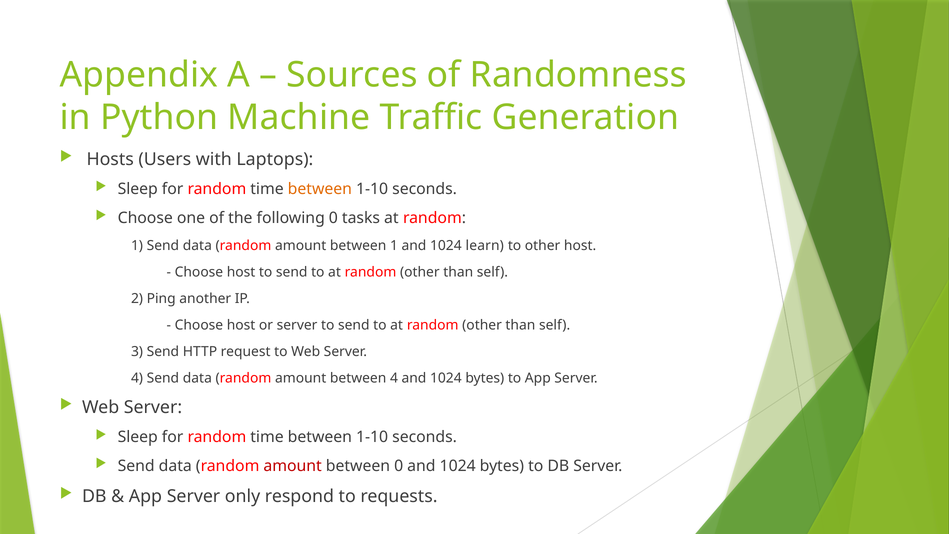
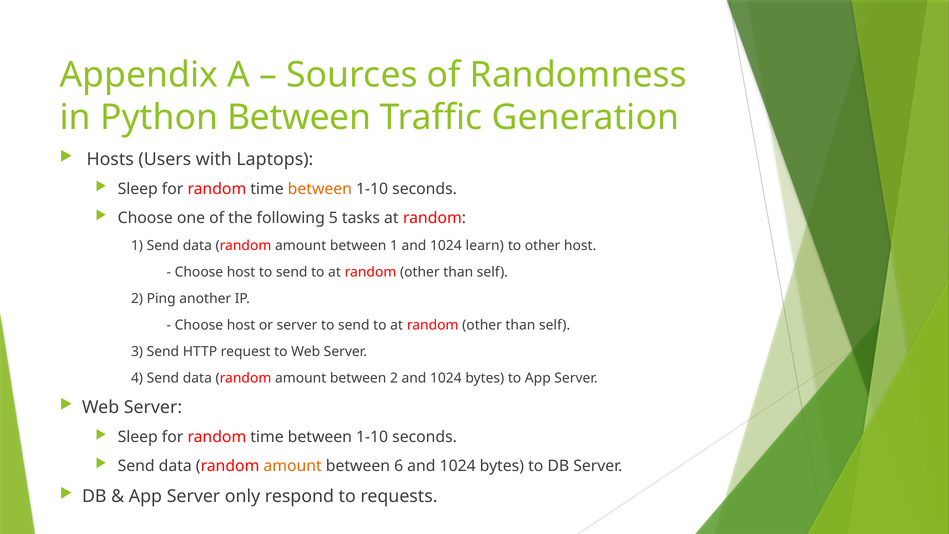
Python Machine: Machine -> Between (299, 118)
following 0: 0 -> 5 (333, 218)
between 4: 4 -> 2 (394, 378)
amount colour: red -> orange (293, 466)
between 0: 0 -> 6 (399, 466)
